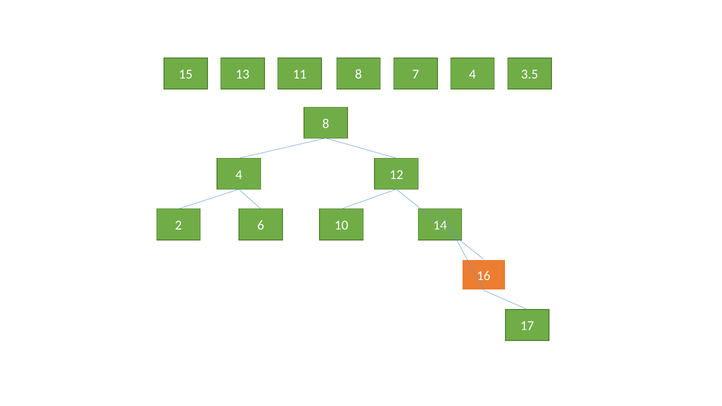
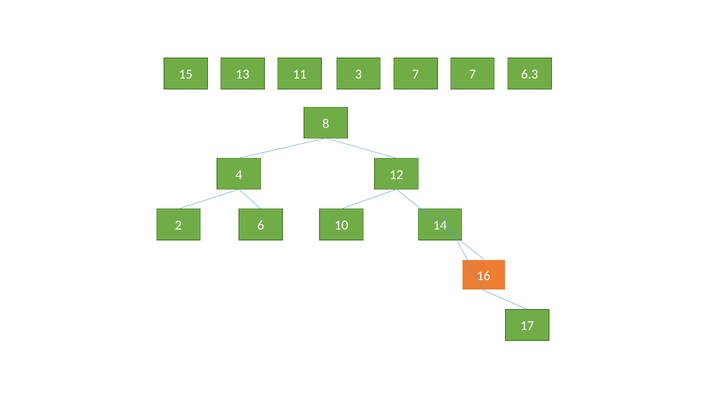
11 8: 8 -> 3 (359, 74)
7 4: 4 -> 7 (473, 74)
3.5: 3.5 -> 6.3 (530, 74)
